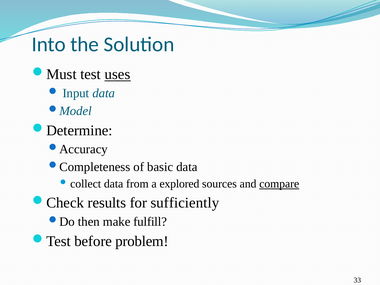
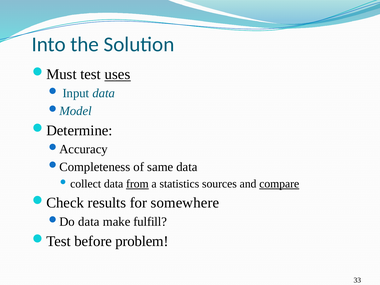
basic: basic -> same (160, 167)
from underline: none -> present (137, 184)
explored: explored -> statistics (179, 184)
sufficiently: sufficiently -> somewhere (185, 203)
then: then -> data (89, 222)
